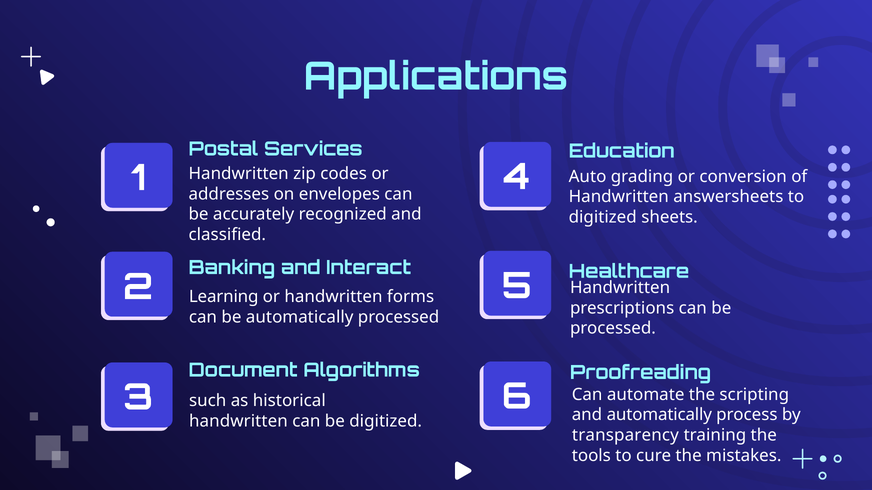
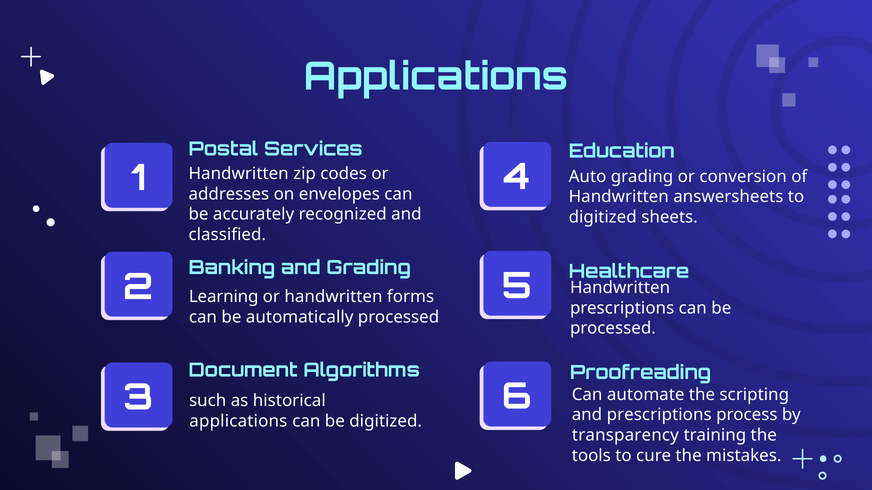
and Interact: Interact -> Grading (369, 268)
and automatically: automatically -> prescriptions (659, 415)
handwritten: handwritten -> applications (238, 422)
